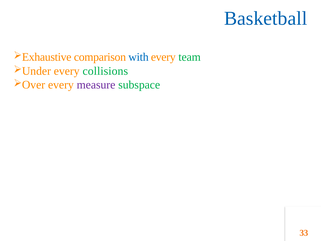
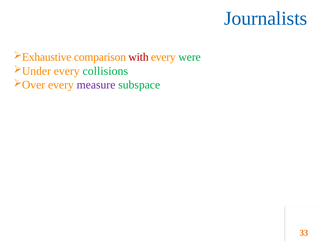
Basketball: Basketball -> Journalists (266, 18)
with colour: blue -> red (139, 57)
team: team -> were (190, 57)
